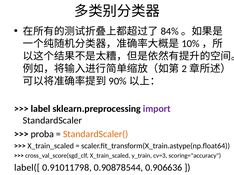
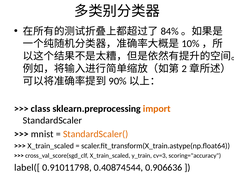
label: label -> class (41, 109)
import colour: purple -> orange (157, 109)
proba: proba -> mnist (42, 134)
0.90878544: 0.90878544 -> 0.40874544 (118, 168)
